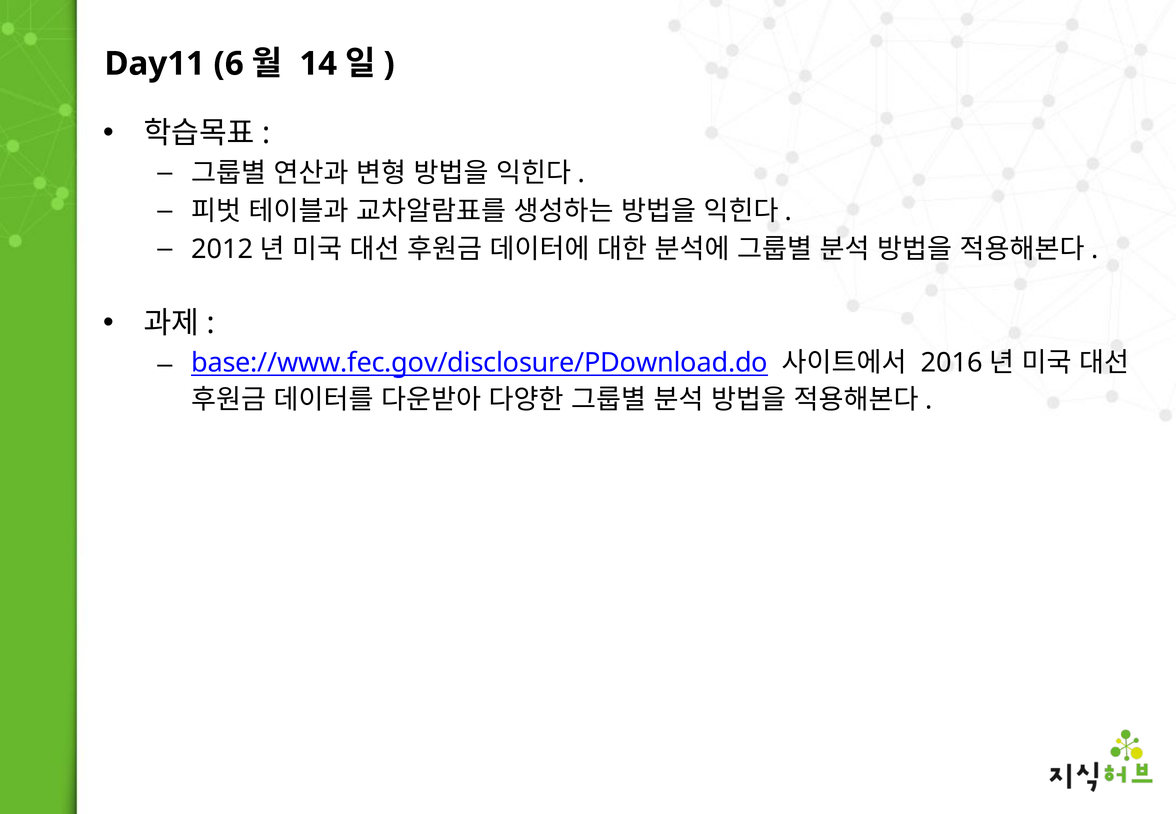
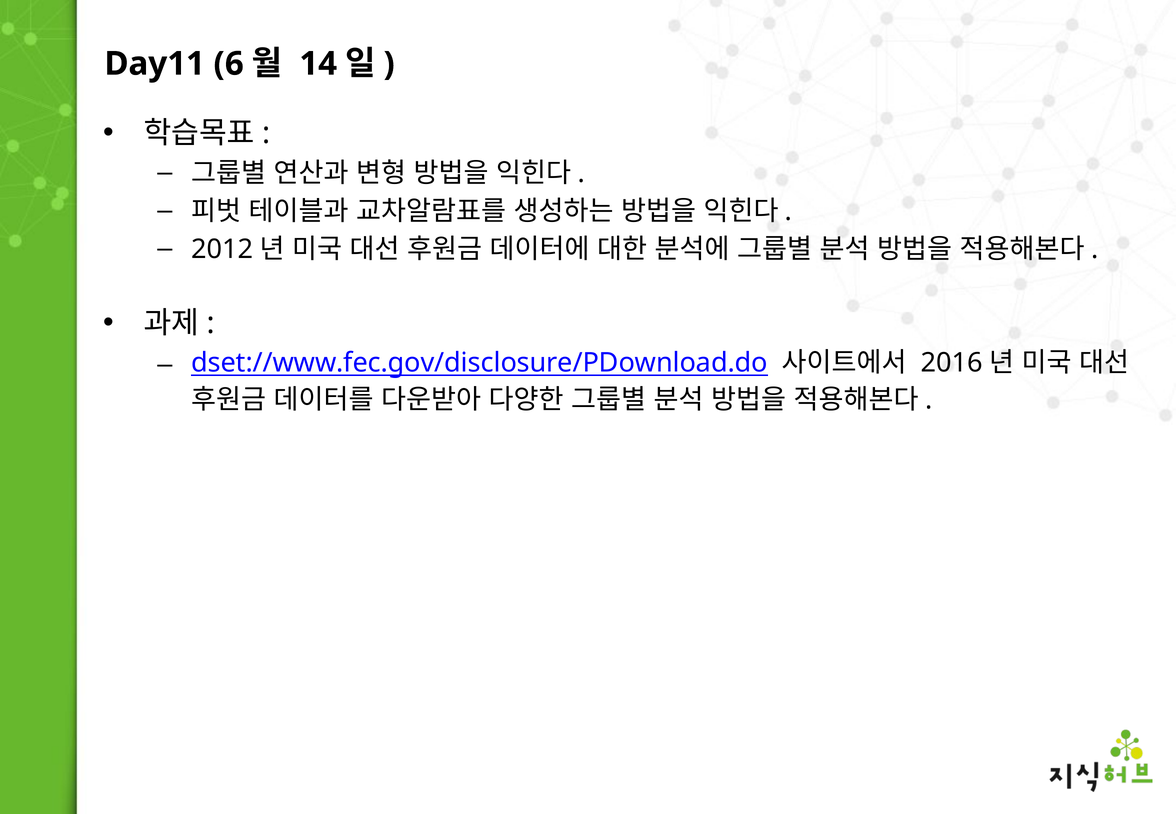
base://www.fec.gov/disclosure/PDownload.do: base://www.fec.gov/disclosure/PDownload.do -> dset://www.fec.gov/disclosure/PDownload.do (480, 363)
